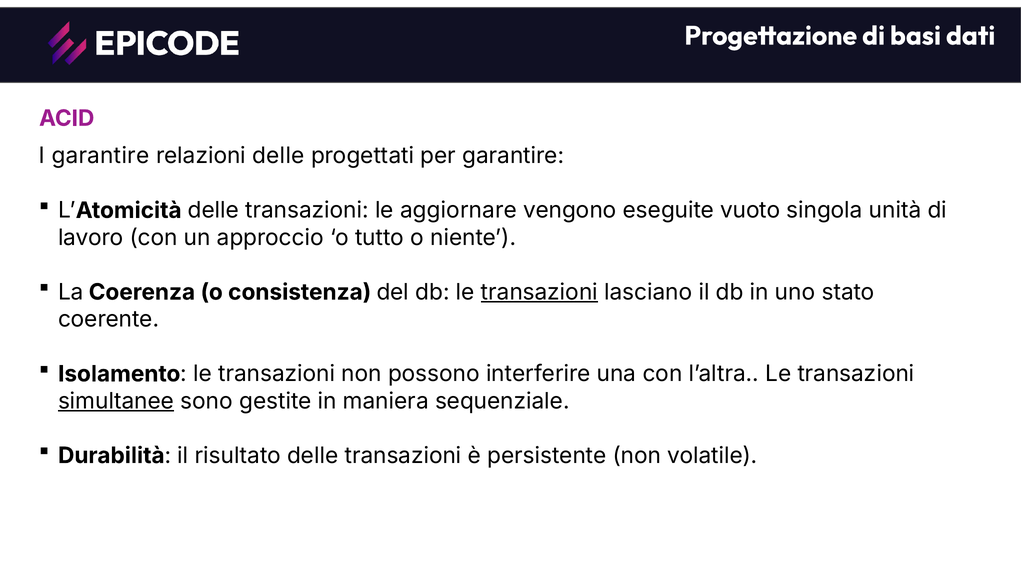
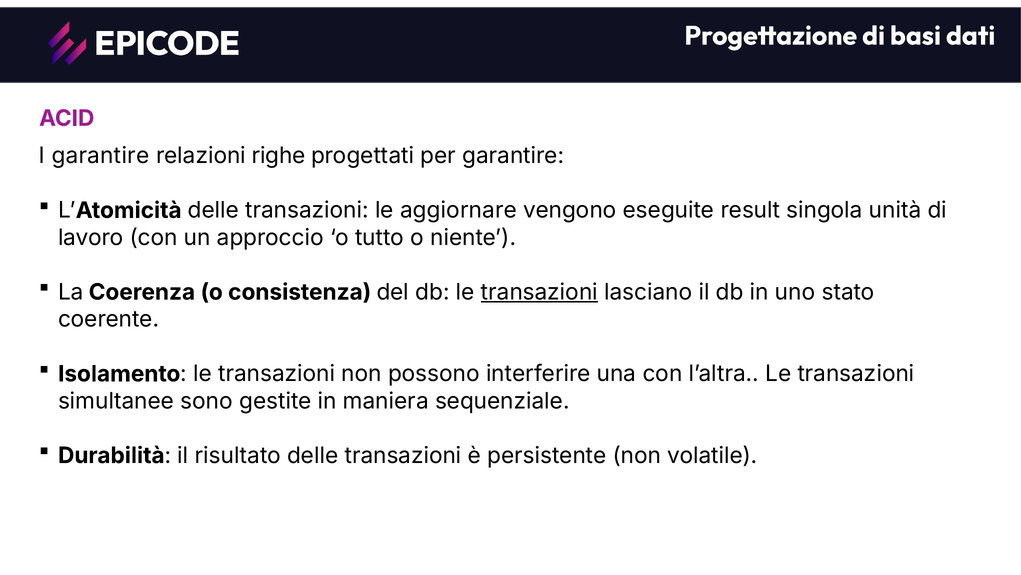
relazioni delle: delle -> righe (279, 156)
vuoto: vuoto -> result (750, 210)
simultanee underline: present -> none (116, 401)
